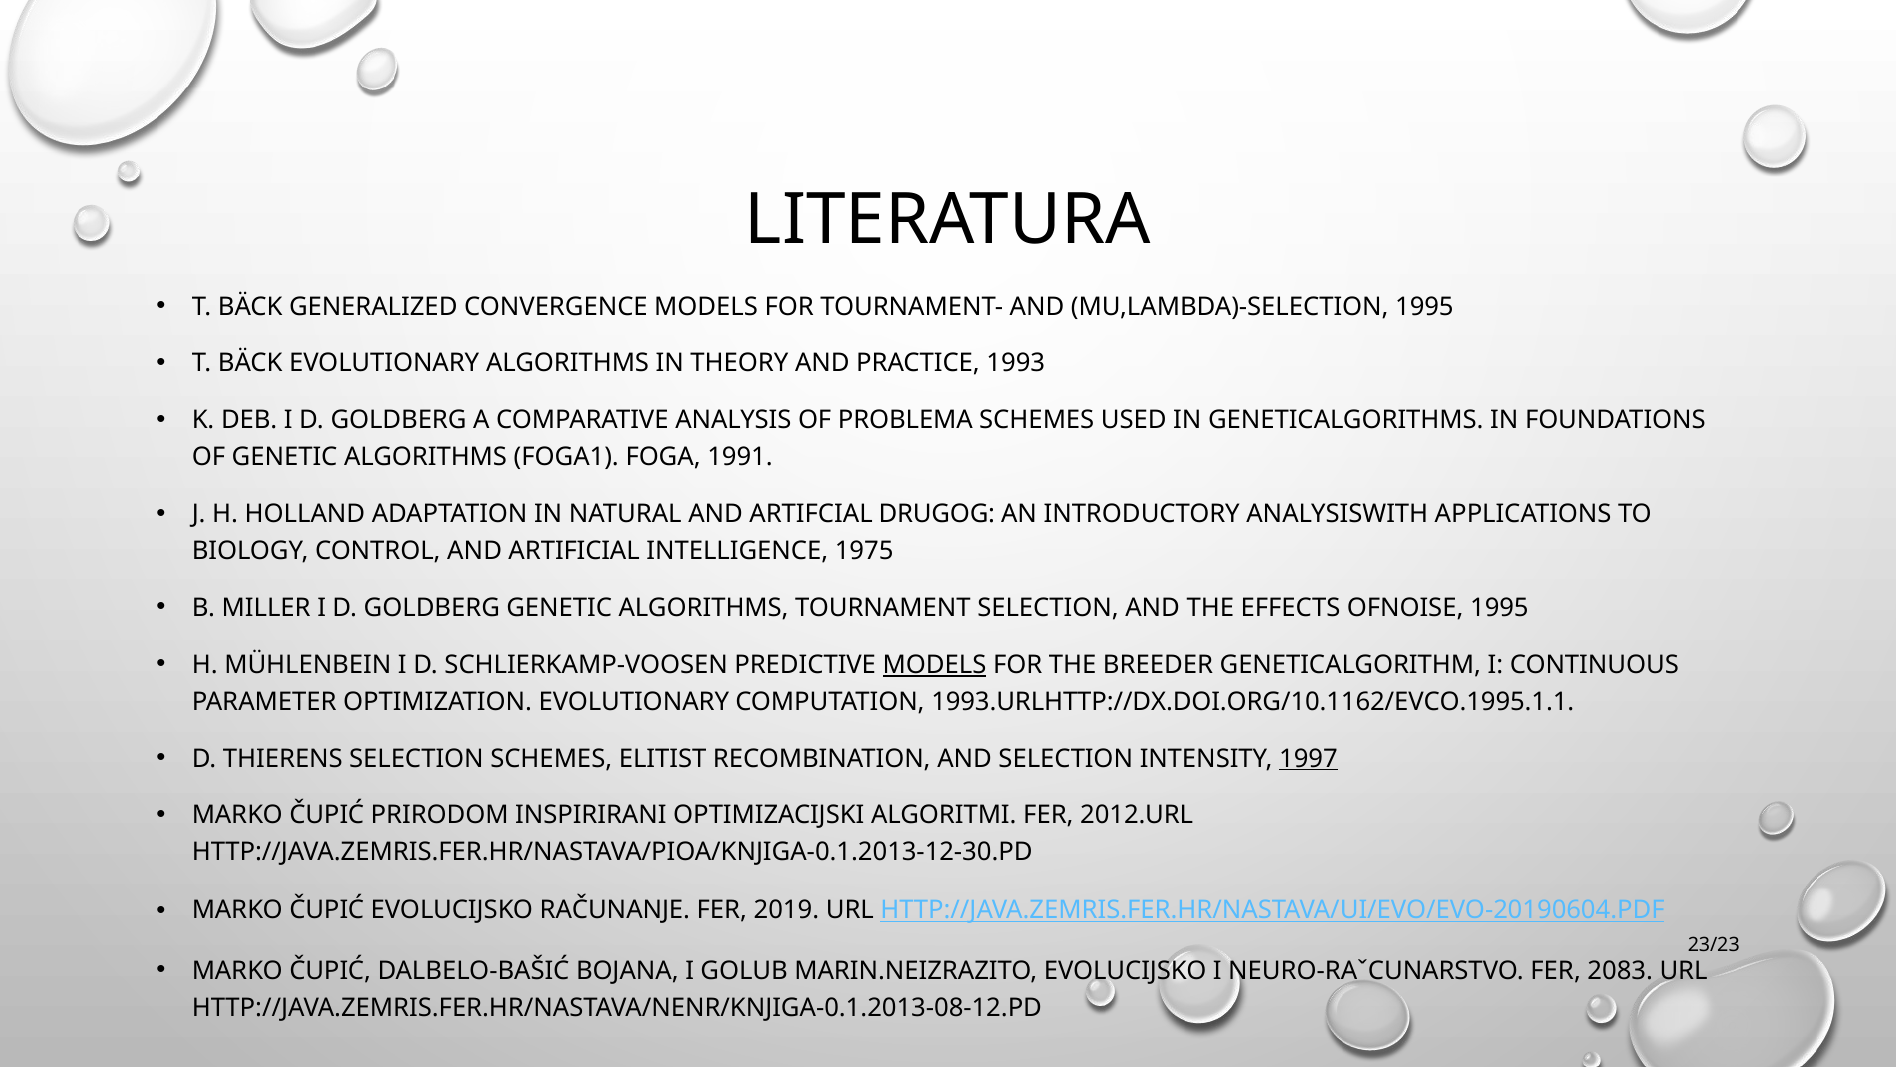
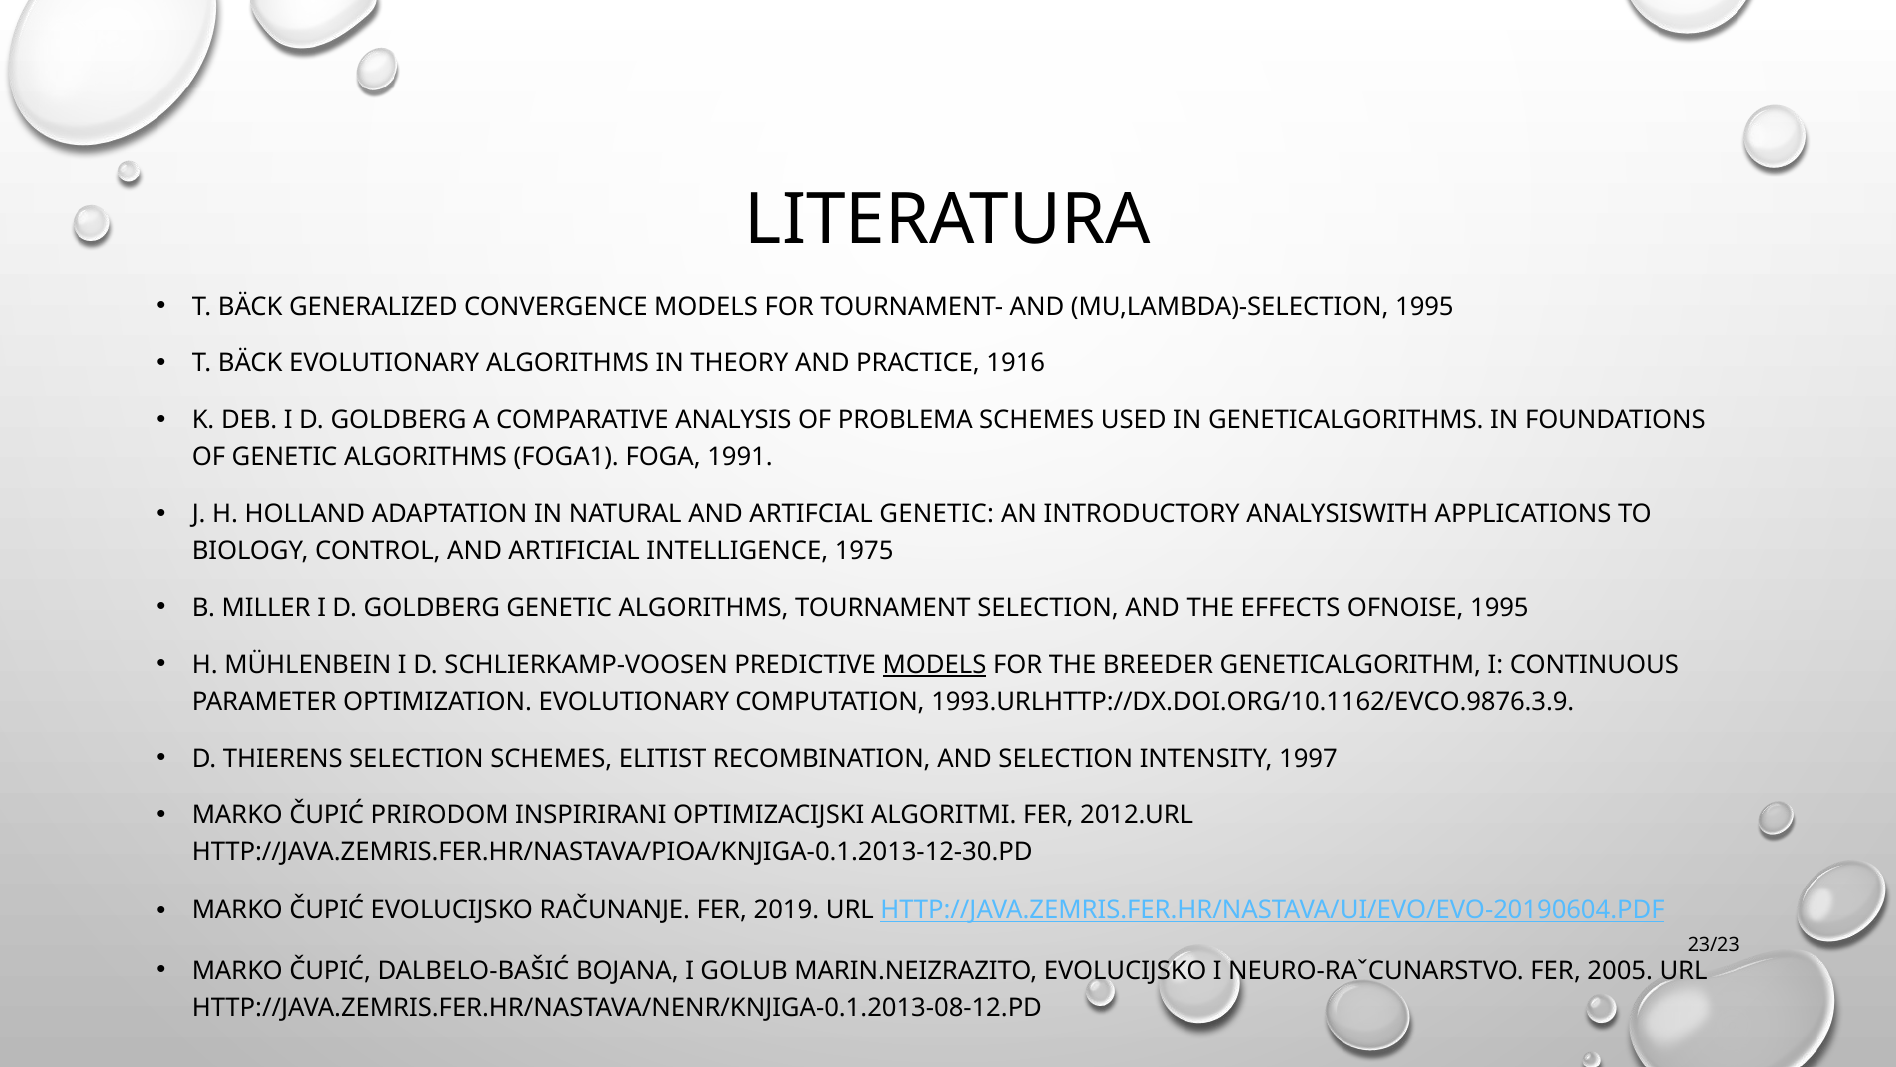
1993: 1993 -> 1916 (1016, 363)
ARTIFCIAL DRUGOG: DRUGOG -> GENETIC (937, 514)
1993.URLHTTP://DX.DOI.ORG/10.1162/EVCO.1995.1.1: 1993.URLHTTP://DX.DOI.ORG/10.1162/EVCO.1995.1.1 -> 1993.URLHTTP://DX.DOI.ORG/10.1162/EVCO.9876.3.9 (1253, 701)
1997 underline: present -> none (1308, 758)
2083: 2083 -> 2005 (1620, 970)
